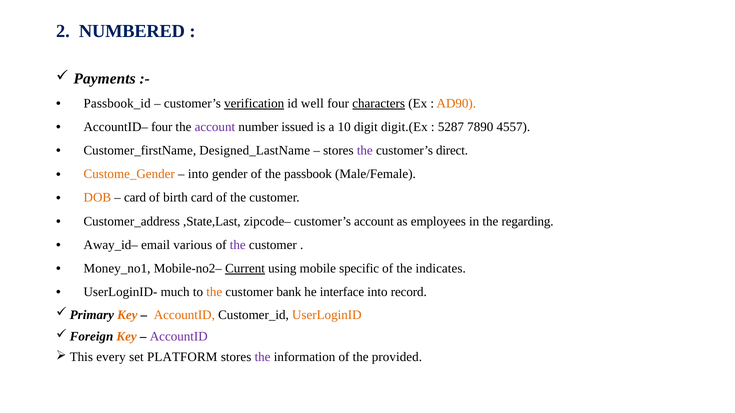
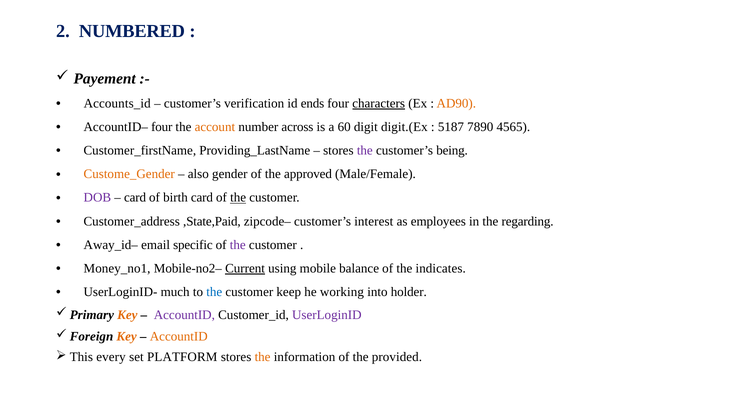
Payments: Payments -> Payement (105, 79)
Passbook_id: Passbook_id -> Accounts_id (117, 103)
verification underline: present -> none (254, 103)
well: well -> ends (312, 103)
account colour: purple -> orange (215, 127)
issued: issued -> across (297, 127)
10: 10 -> 60 (344, 127)
5287: 5287 -> 5187 (451, 127)
4557: 4557 -> 4565 (513, 127)
Designed_LastName: Designed_LastName -> Providing_LastName (255, 151)
direct: direct -> being (452, 151)
into: into -> also (198, 174)
passbook: passbook -> approved (308, 174)
DOB colour: orange -> purple (97, 198)
the underline: none -> present (238, 198)
,State,Last: ,State,Last -> ,State,Paid (212, 221)
customer’s account: account -> interest (374, 221)
various: various -> specific (193, 245)
specific: specific -> balance (359, 269)
the colour: orange -> blue (214, 292)
bank: bank -> keep (289, 292)
interface: interface -> working (342, 292)
record: record -> holder (409, 292)
AccountID colour: orange -> purple (184, 315)
UserLoginID colour: orange -> purple (327, 315)
AccountID colour: purple -> orange (179, 337)
the colour: purple -> orange (263, 358)
